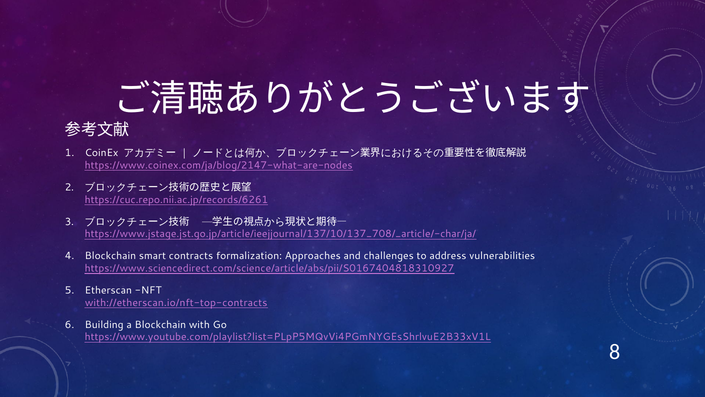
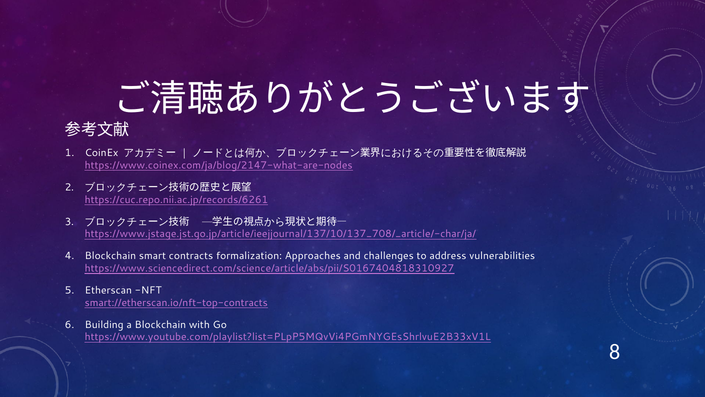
with://etherscan.io/nft-top-contracts: with://etherscan.io/nft-top-contracts -> smart://etherscan.io/nft-top-contracts (176, 302)
